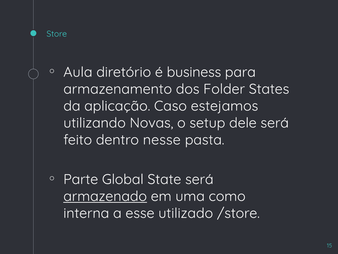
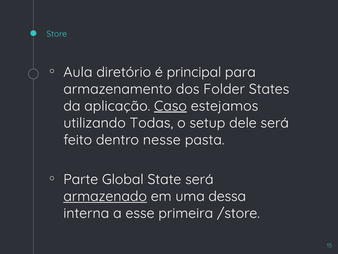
business: business -> principal (194, 72)
Caso underline: none -> present (170, 106)
Novas: Novas -> Todas (151, 123)
como: como -> dessa (227, 196)
utilizado: utilizado -> primeira (186, 213)
